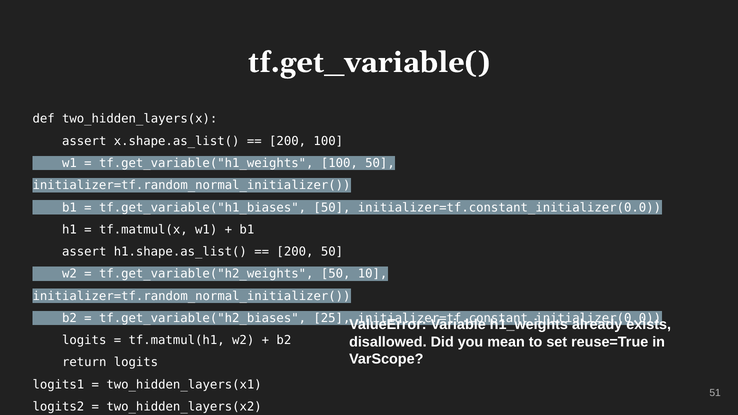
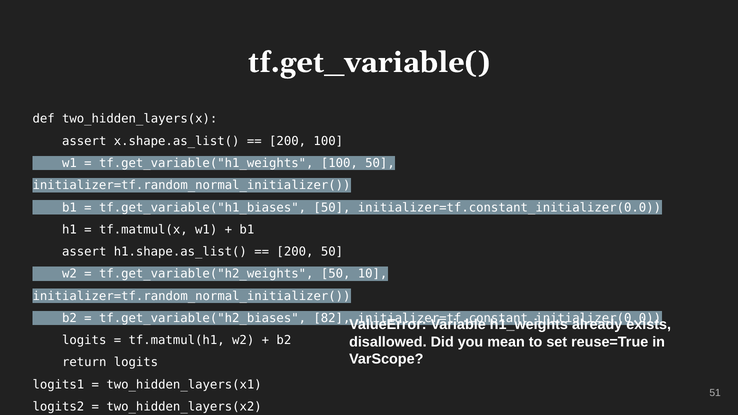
25: 25 -> 82 (332, 318)
